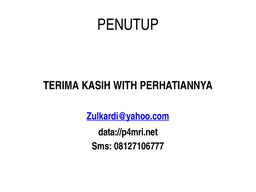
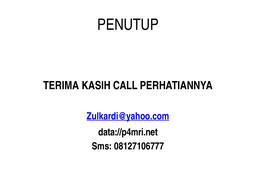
WITH: WITH -> CALL (125, 86)
